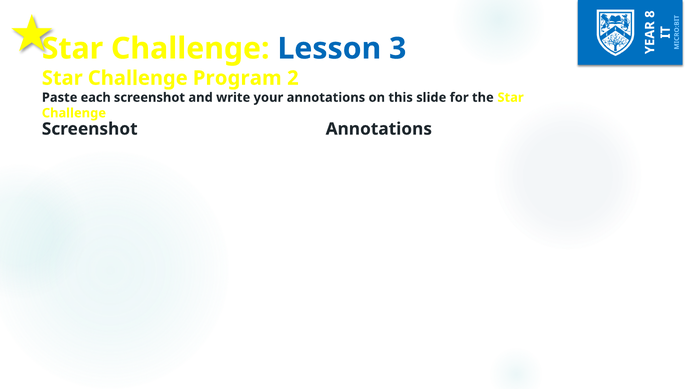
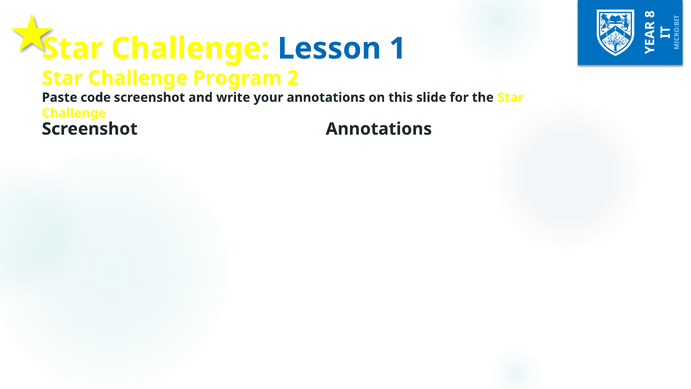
3: 3 -> 1 (398, 49)
each: each -> code (96, 97)
